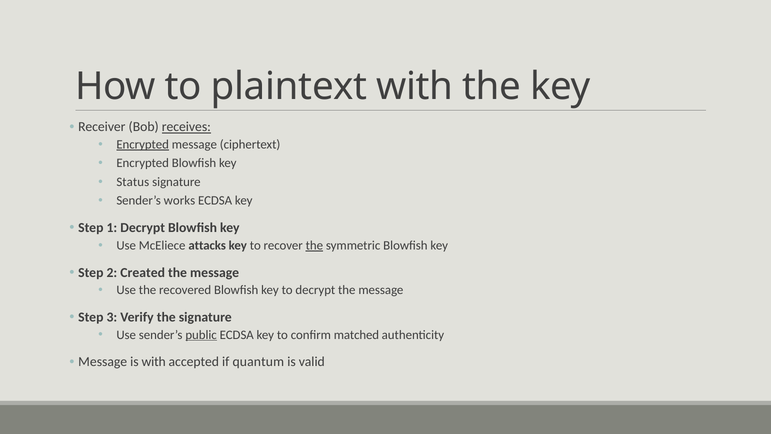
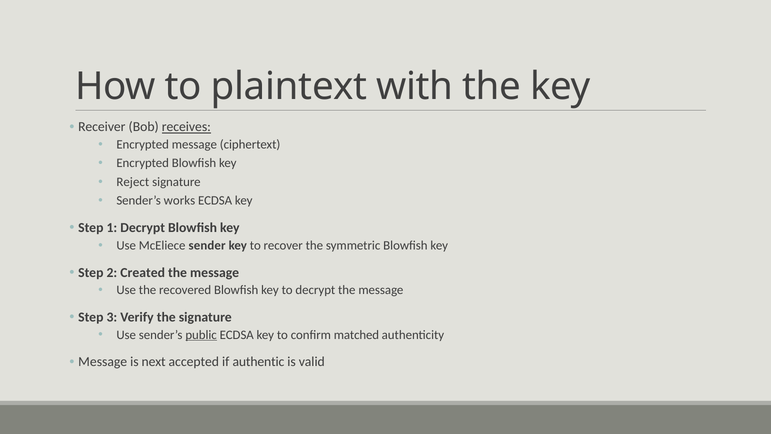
Encrypted underline: present -> none (143, 144)
Status: Status -> Reject (133, 182)
attacks: attacks -> sender (207, 245)
the underline: present -> none (314, 245)
is with: with -> next (154, 362)
quantum: quantum -> authentic (258, 362)
